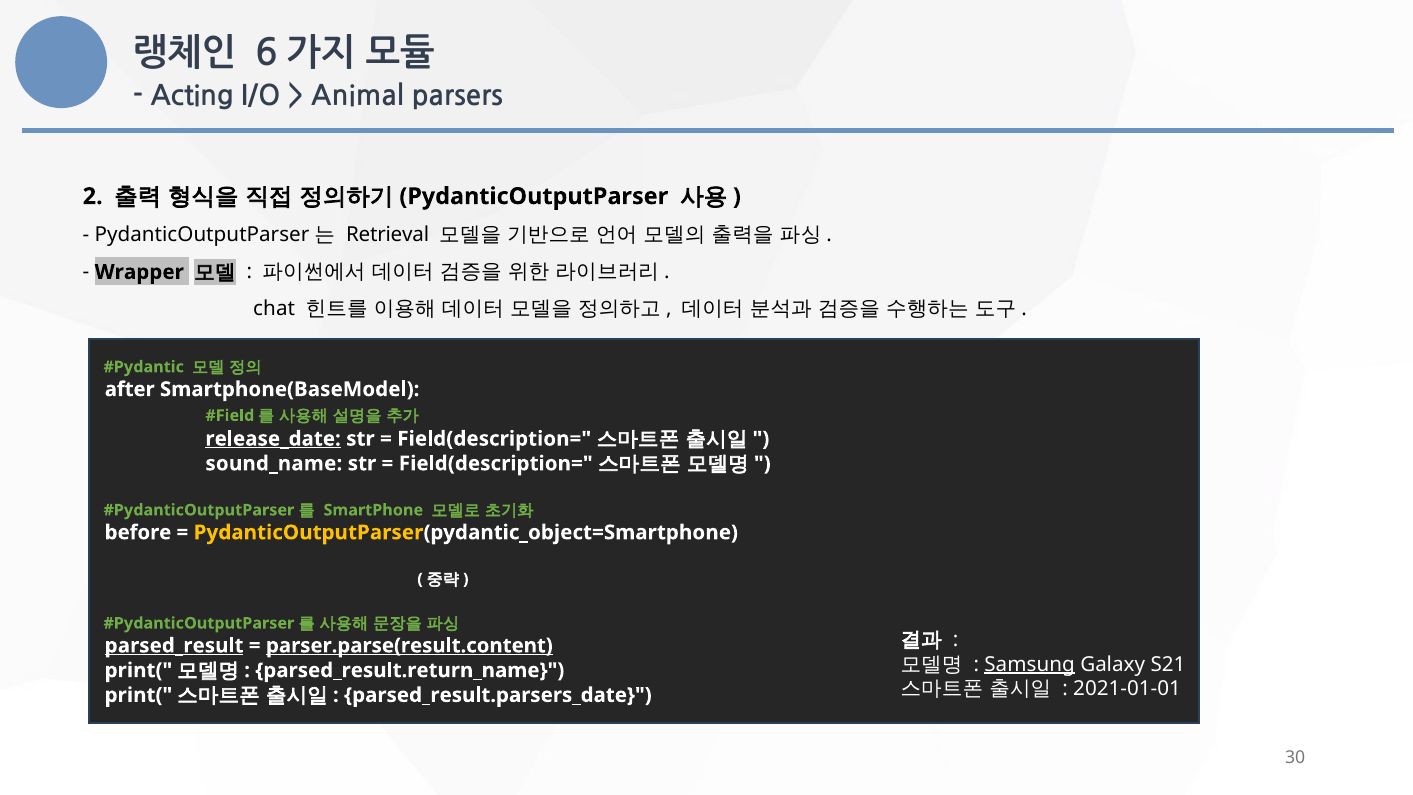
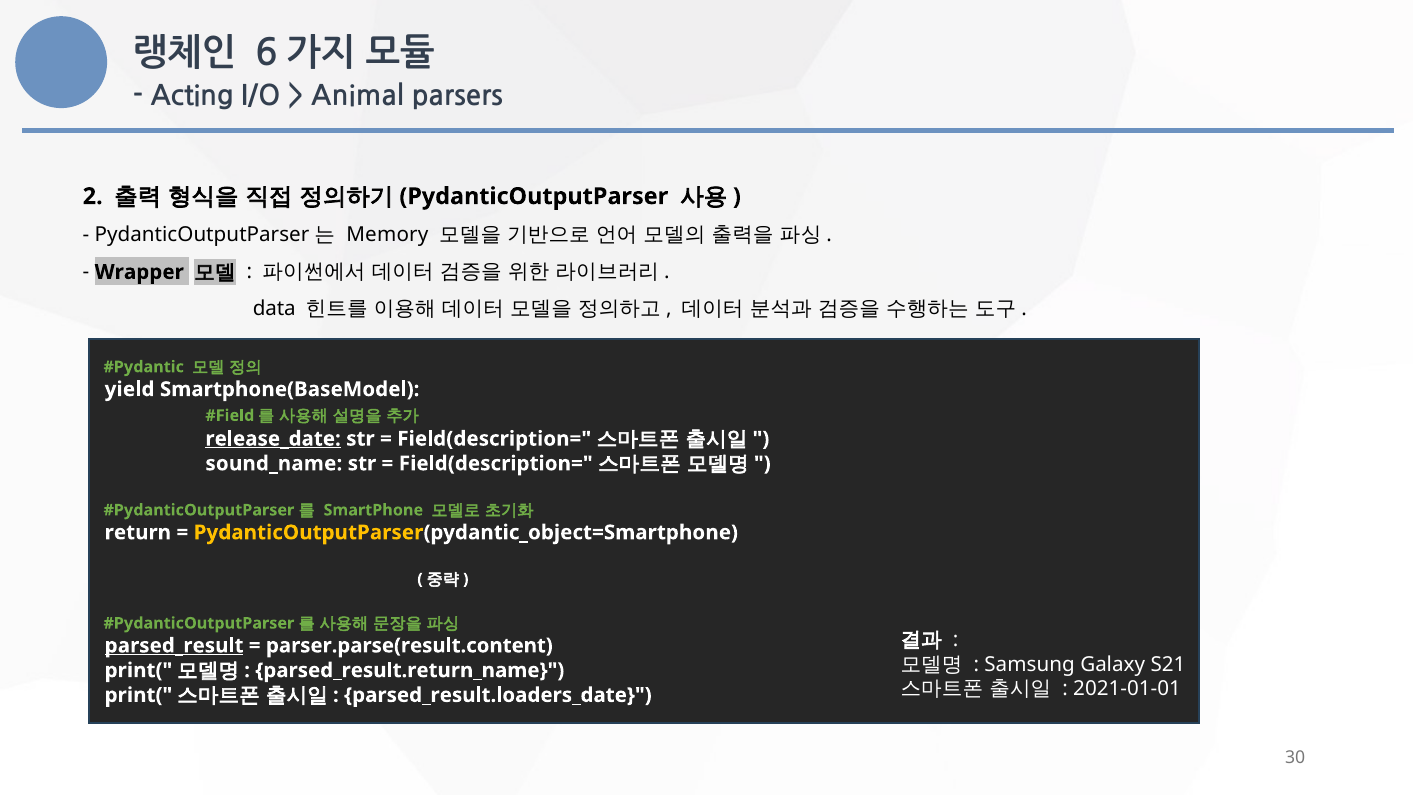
Retrieval: Retrieval -> Memory (387, 235)
chat: chat -> data (274, 309)
after: after -> yield (130, 389)
before: before -> return (138, 532)
parser.parse(result.content underline: present -> none (409, 645)
Samsung underline: present -> none (1030, 664)
parsed_result.parsers_date: parsed_result.parsers_date -> parsed_result.loaders_date (498, 695)
